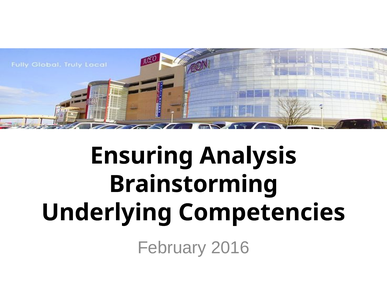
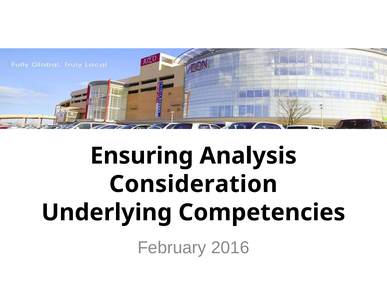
Brainstorming: Brainstorming -> Consideration (193, 184)
